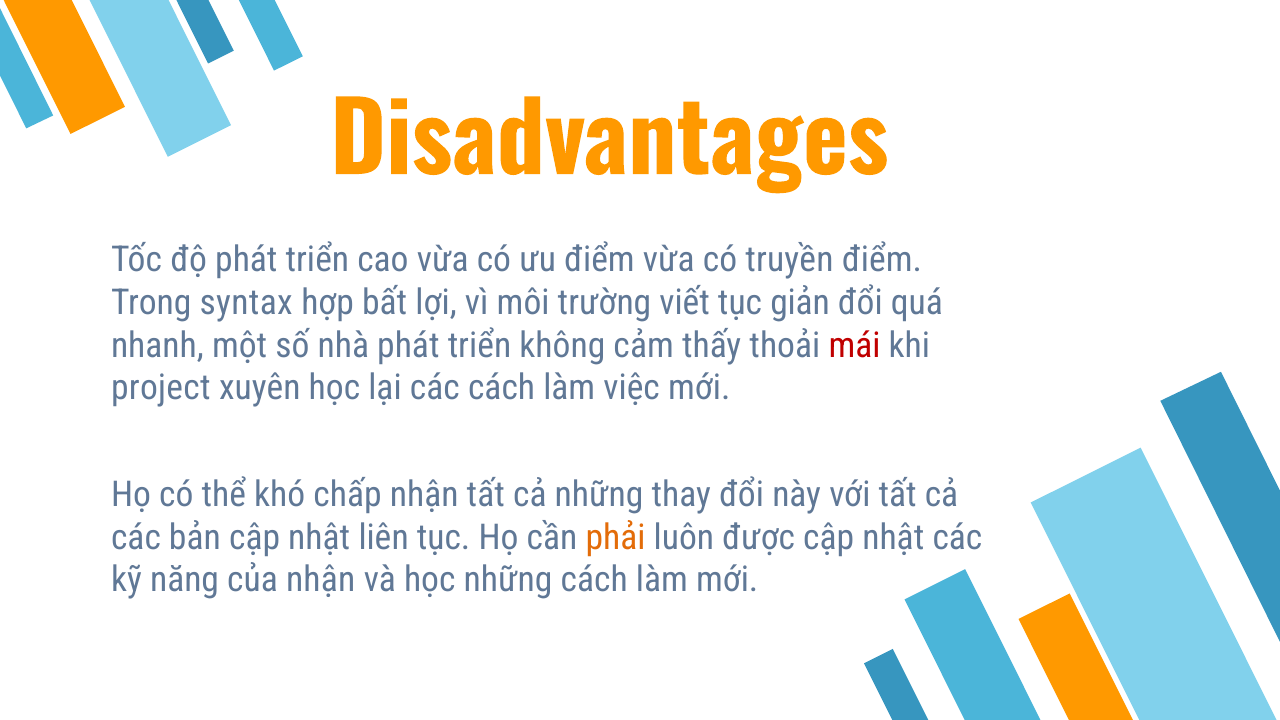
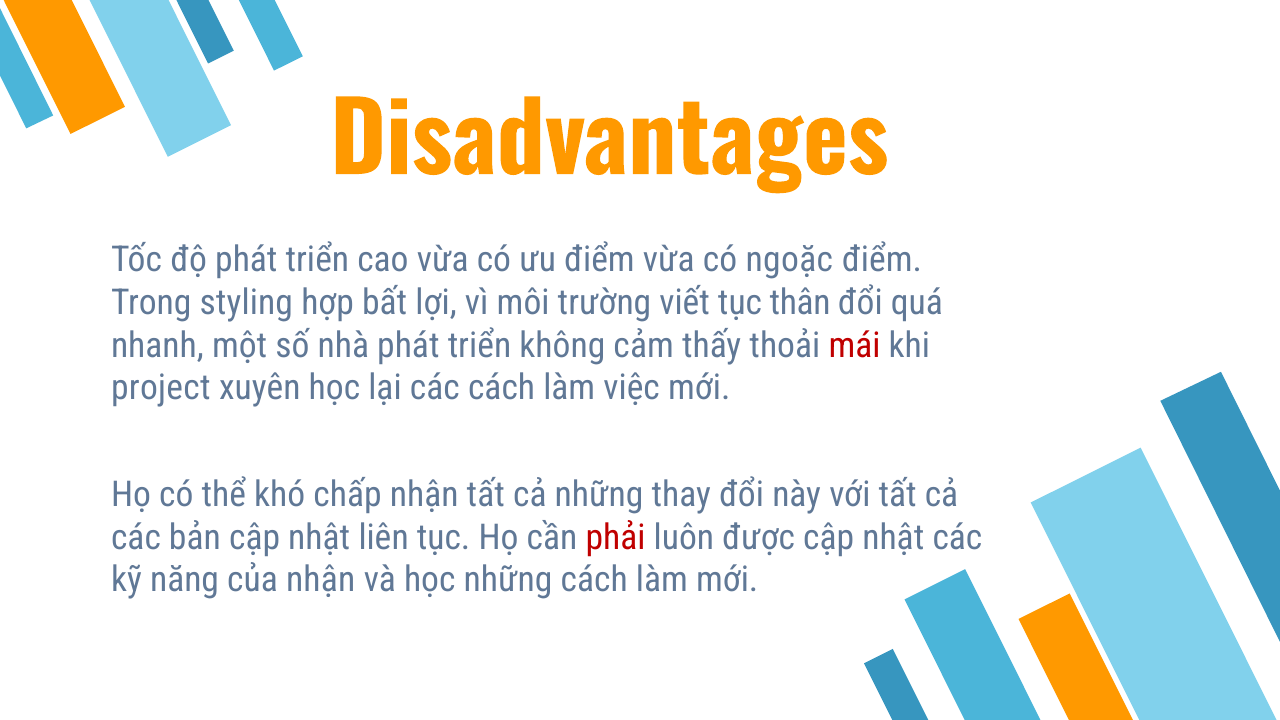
truyền: truyền -> ngoặc (789, 260)
syntax: syntax -> styling (246, 303)
giản: giản -> thân (800, 303)
phải colour: orange -> red (616, 537)
